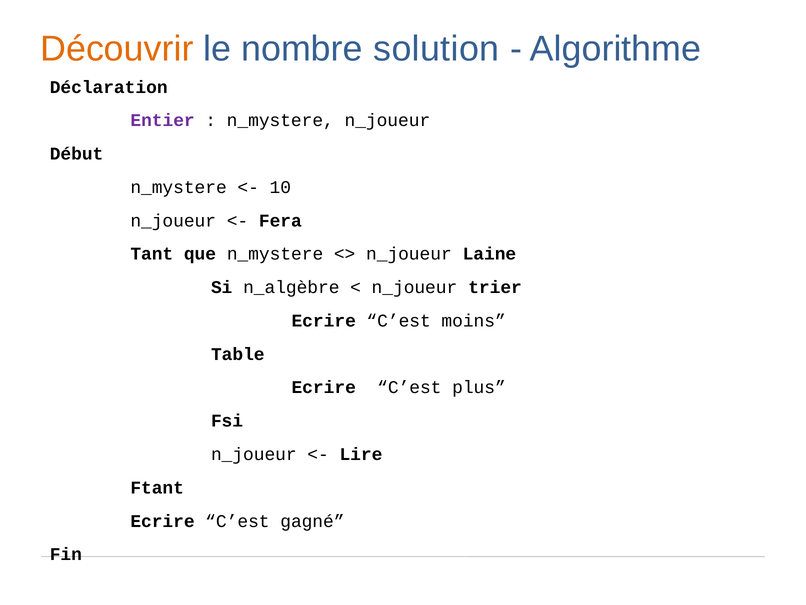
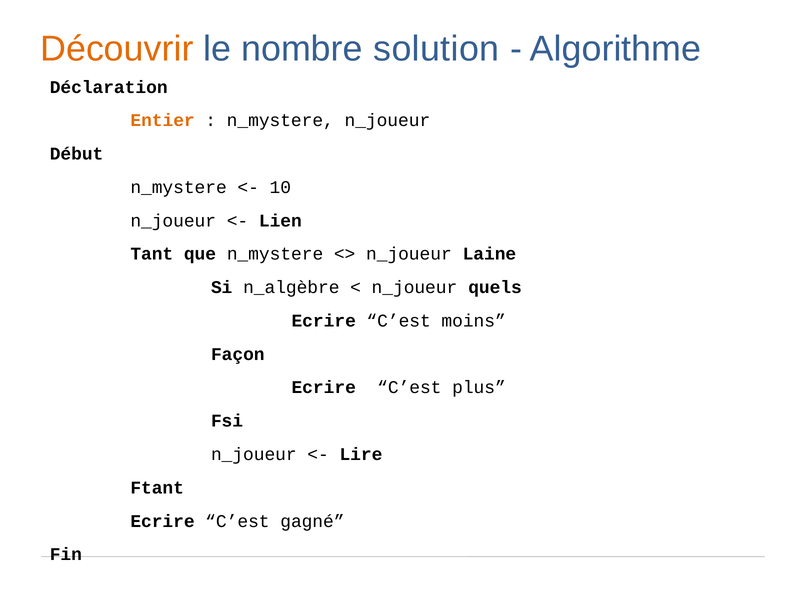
Entier colour: purple -> orange (163, 120)
Fera: Fera -> Lien (280, 221)
trier: trier -> quels (495, 287)
Table: Table -> Façon (238, 354)
